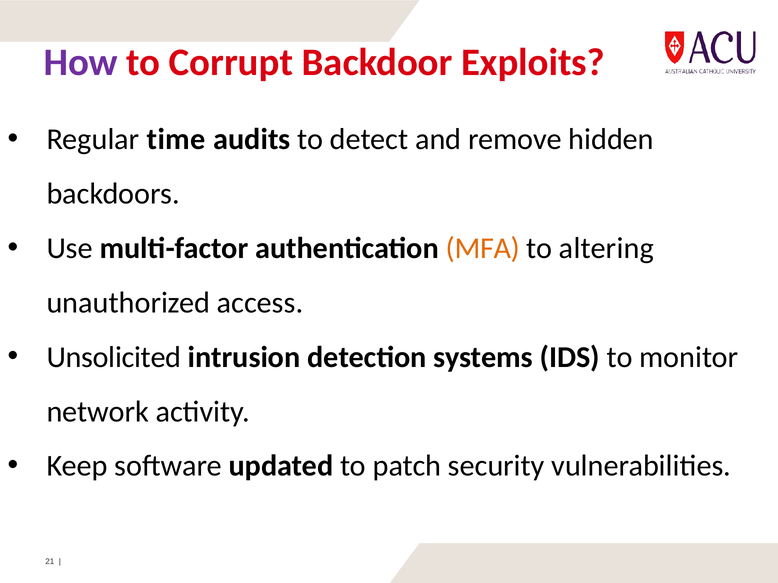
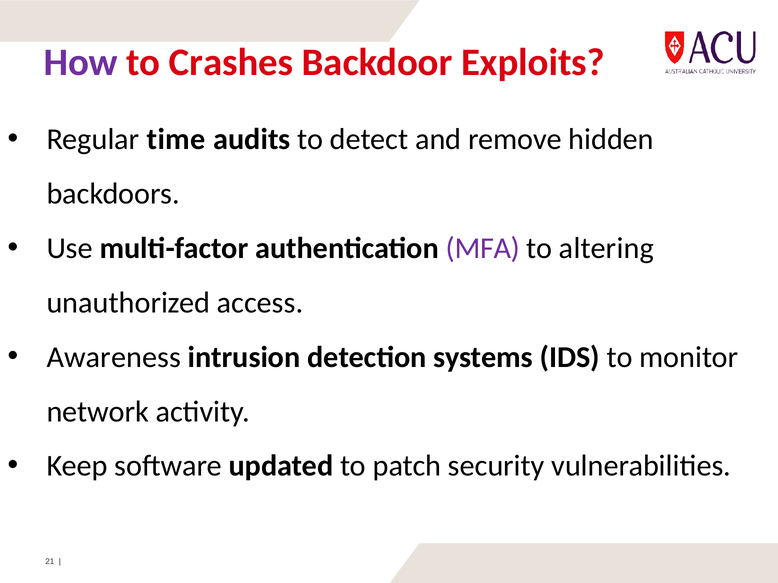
Corrupt: Corrupt -> Crashes (231, 62)
MFA colour: orange -> purple (483, 248)
Unsolicited: Unsolicited -> Awareness (114, 357)
